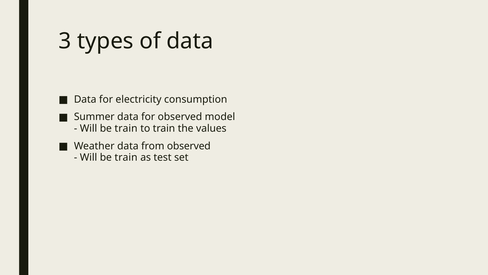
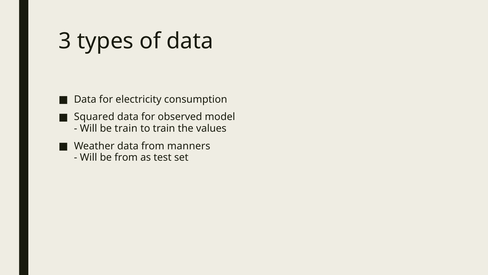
Summer: Summer -> Squared (94, 117)
from observed: observed -> manners (189, 146)
train: train -> from (126, 157)
